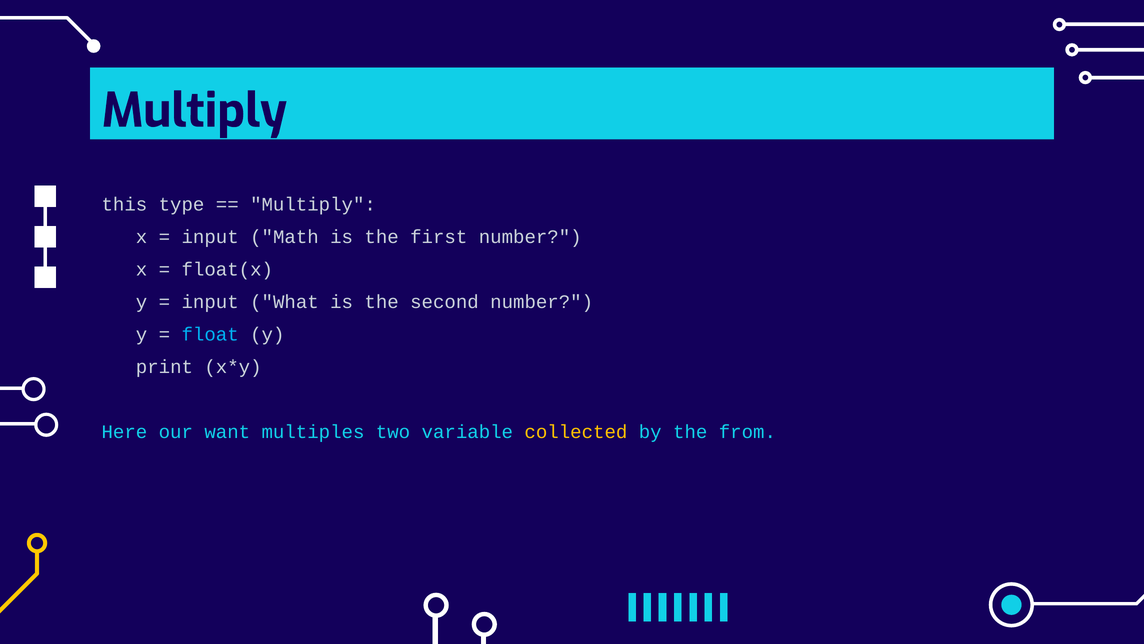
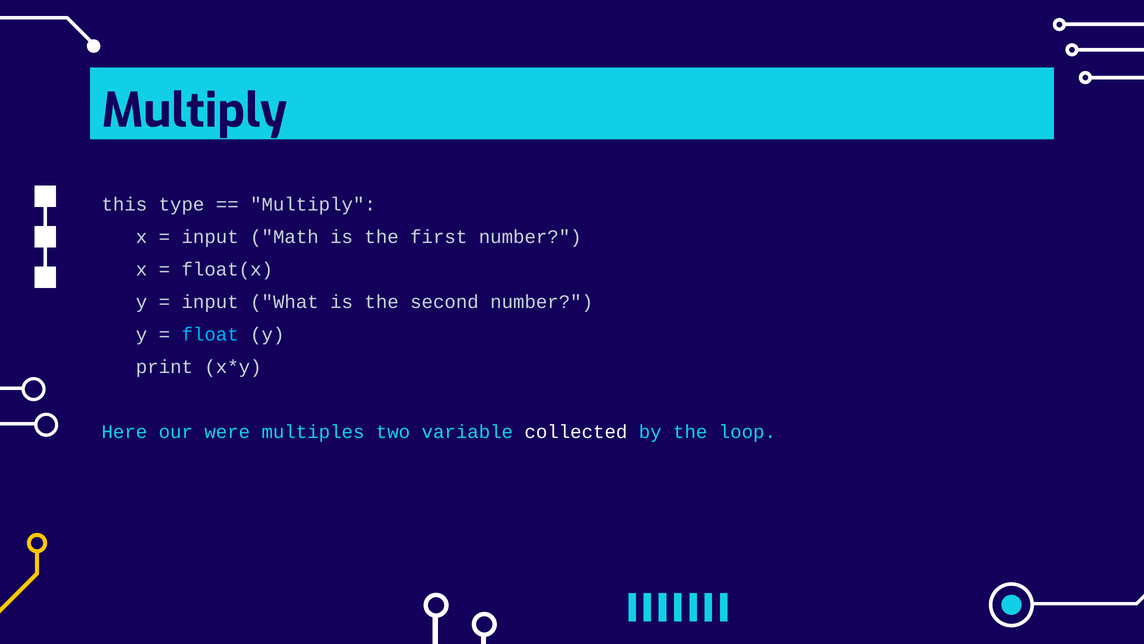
want: want -> were (227, 432)
collected colour: yellow -> white (576, 432)
from: from -> loop (747, 432)
